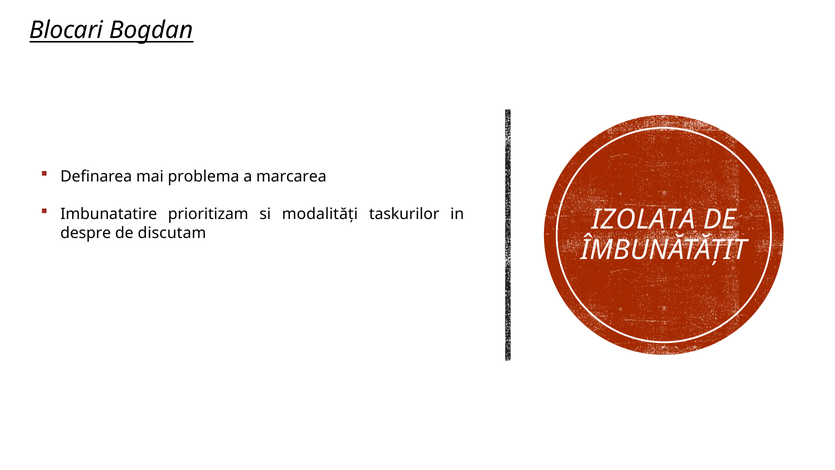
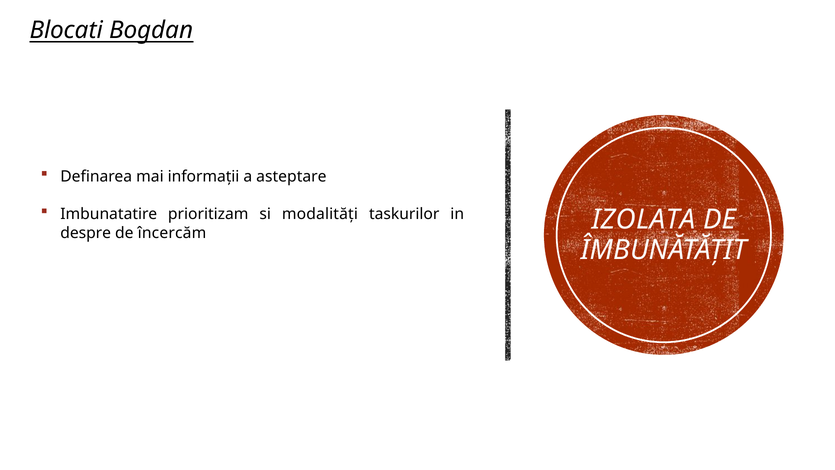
Blocari: Blocari -> Blocati (66, 30)
problema: problema -> informații (204, 176)
marcarea: marcarea -> asteptare (291, 176)
discutam: discutam -> încercăm (172, 233)
